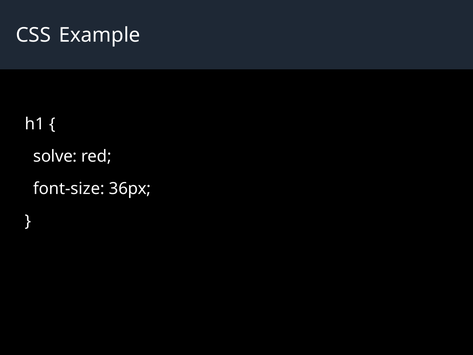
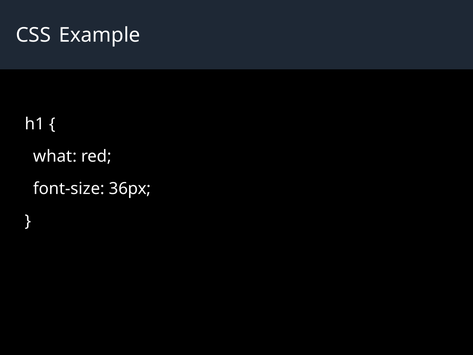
solve: solve -> what (55, 156)
